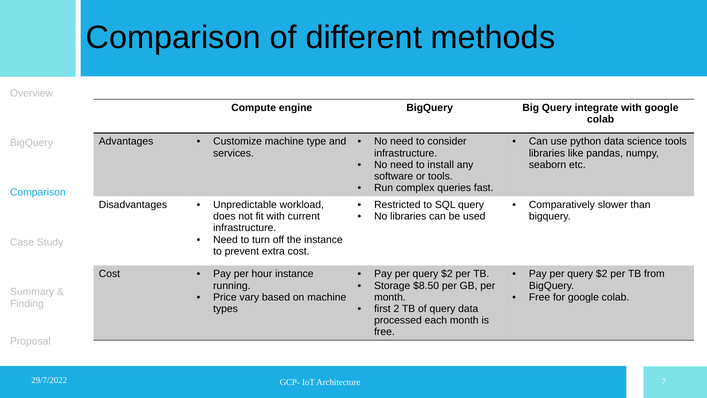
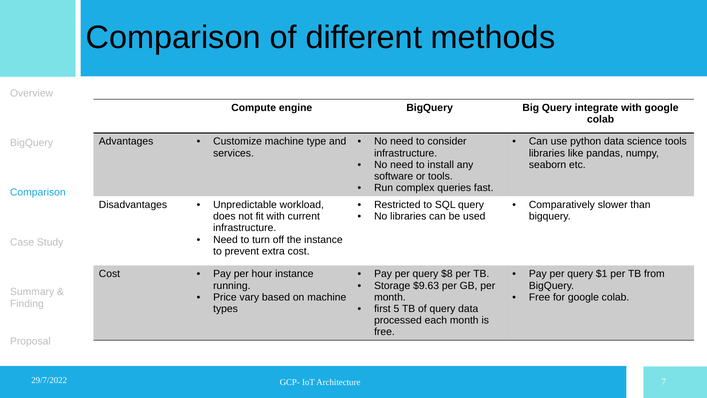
$2: $2 -> $8 (447, 274)
$2: $2 -> $1 (602, 274)
$8.50: $8.50 -> $9.63 (426, 285)
2: 2 -> 5 (396, 309)
